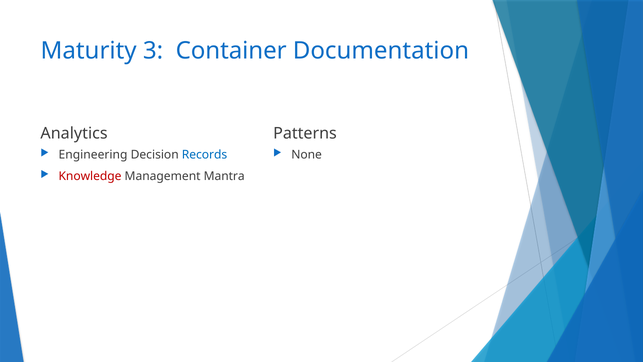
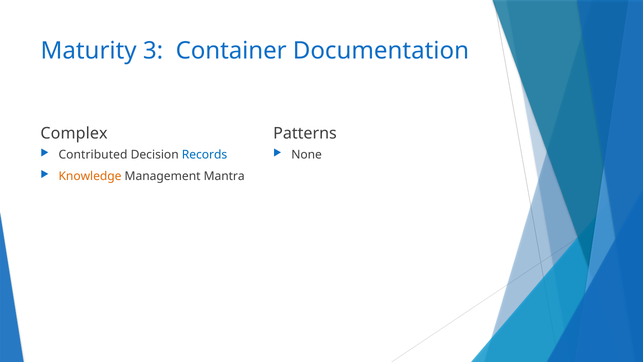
Analytics: Analytics -> Complex (74, 133)
Engineering: Engineering -> Contributed (93, 155)
Knowledge colour: red -> orange (90, 176)
